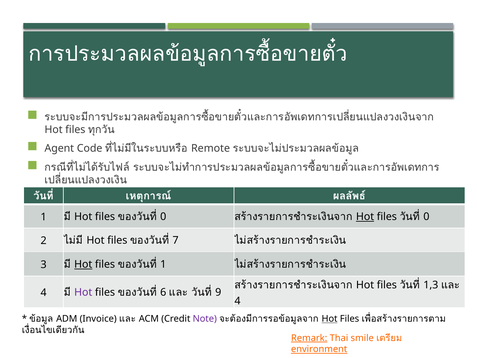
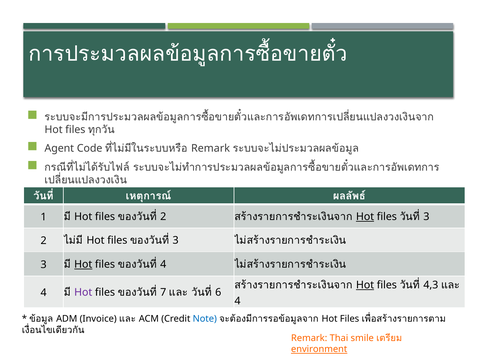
Remote: Remote -> Remark (211, 148)
0: 0 -> 2 (163, 216)
0: 0 -> 3 (426, 216)
7: 7 -> 3 (176, 240)
1: 1 -> 4 (163, 264)
Hot underline: none -> present (365, 285)
1,3: 1,3 -> 4,3 (431, 285)
6: 6 -> 7 (163, 292)
9: 9 -> 6 (218, 292)
Note colour: purple -> blue (205, 319)
Hot underline: present -> none (330, 319)
Remark underline: present -> none (309, 338)
